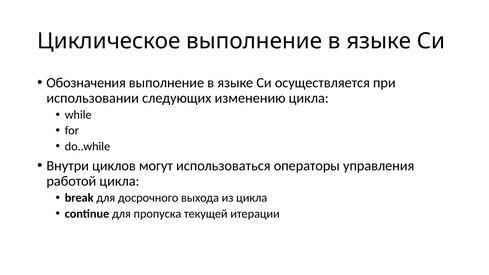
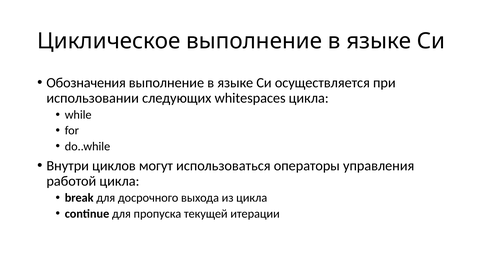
изменению: изменению -> whitespaces (250, 98)
